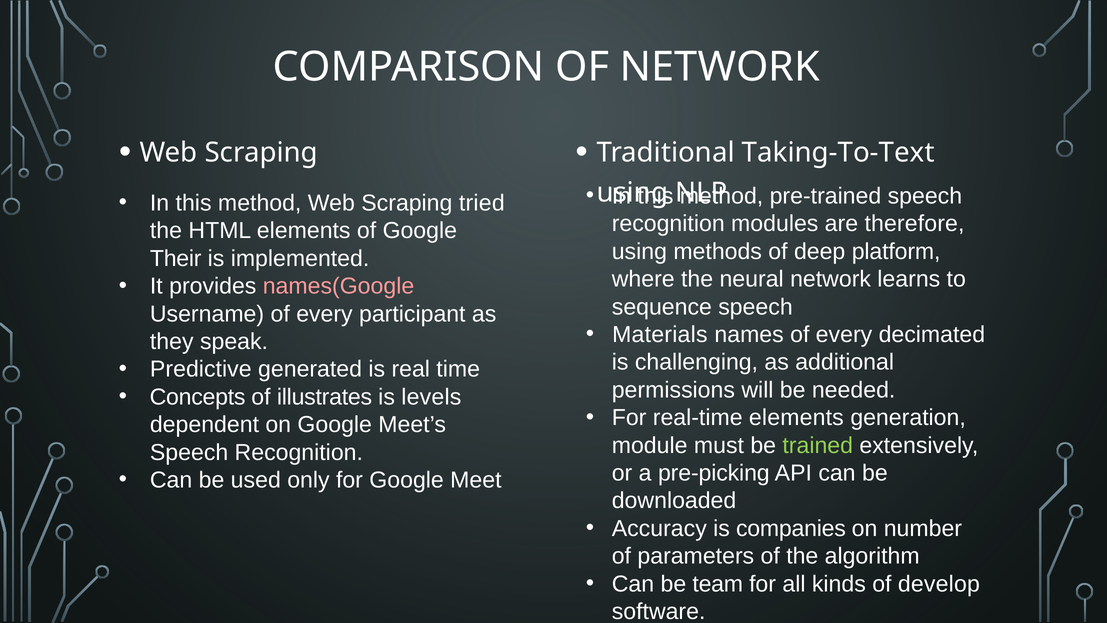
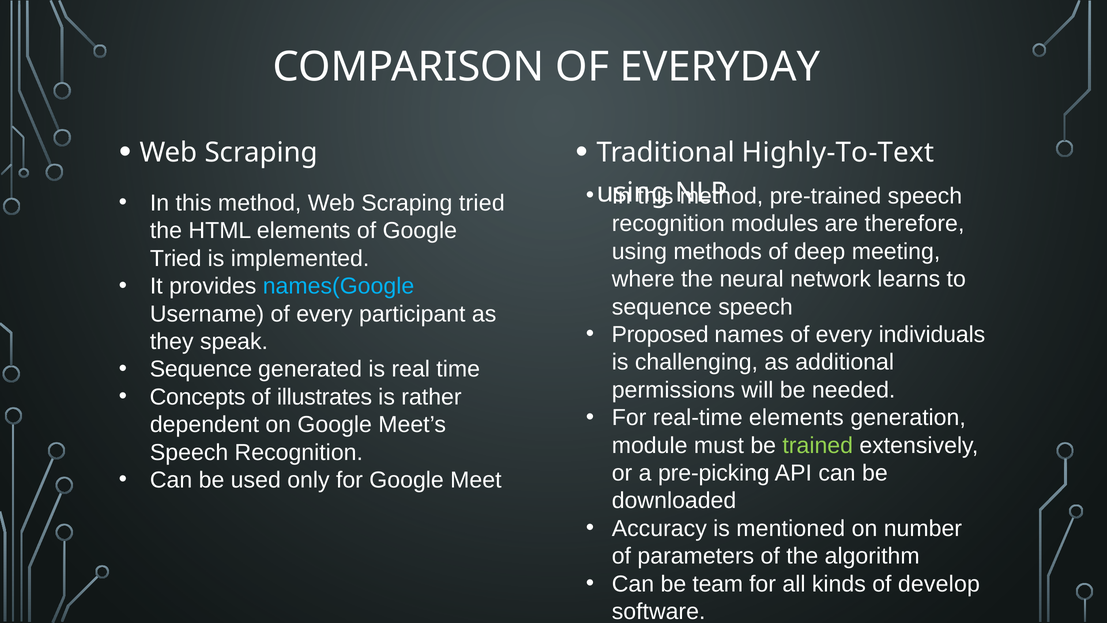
OF NETWORK: NETWORK -> EVERYDAY (720, 67)
Taking-To-Text: Taking-To-Text -> Highly-To-Text (838, 153)
platform: platform -> meeting (896, 251)
Their: Their -> Tried (176, 258)
names(Google colour: pink -> light blue (339, 286)
Materials: Materials -> Proposed (660, 334)
decimated: decimated -> individuals (932, 334)
Predictive: Predictive -> Sequence (201, 369)
levels: levels -> rather (431, 397)
companies: companies -> mentioned (791, 528)
